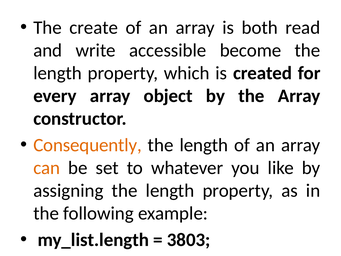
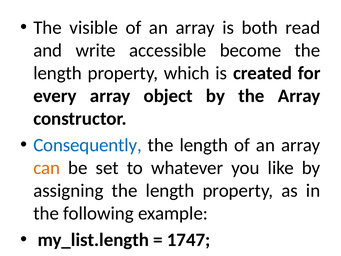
create: create -> visible (94, 28)
Consequently colour: orange -> blue (88, 145)
3803: 3803 -> 1747 (189, 240)
